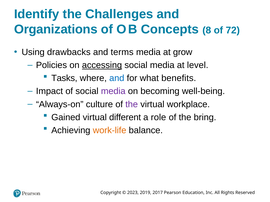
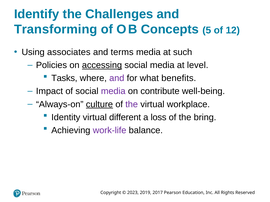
Organizations: Organizations -> Transforming (56, 29)
8: 8 -> 5 (207, 30)
72: 72 -> 12 (233, 30)
drawbacks: drawbacks -> associates (69, 52)
grow: grow -> such (183, 52)
and colour: blue -> purple (117, 78)
becoming: becoming -> contribute (160, 91)
culture underline: none -> present (99, 104)
Gained: Gained -> Identity (66, 118)
role: role -> loss (159, 118)
work-life colour: orange -> purple (110, 131)
